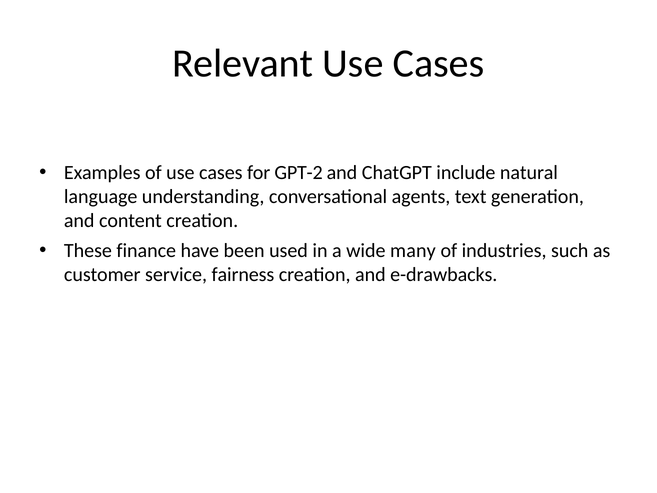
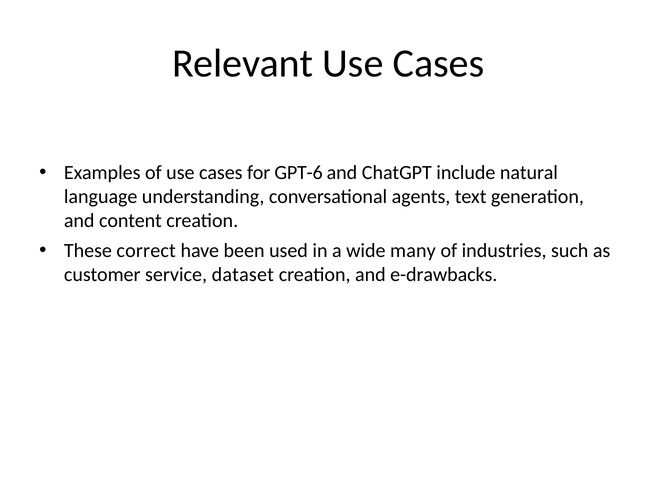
GPT-2: GPT-2 -> GPT-6 (299, 173)
finance: finance -> correct (146, 251)
fairness: fairness -> dataset (243, 275)
